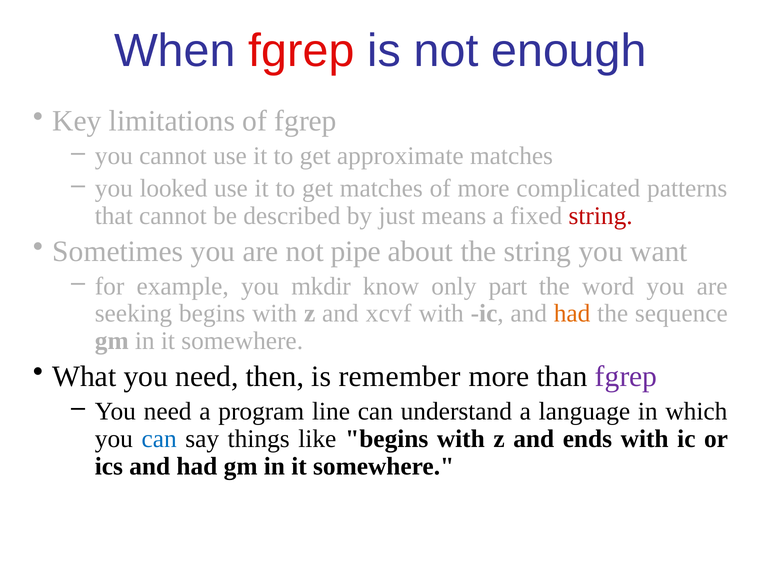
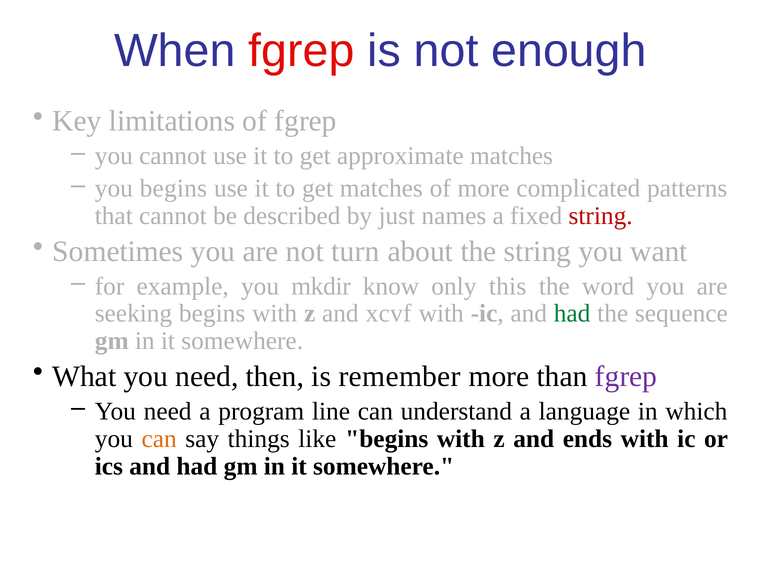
you looked: looked -> begins (173, 188)
means: means -> names (454, 216)
pipe: pipe -> turn (355, 251)
part: part -> this (508, 286)
had colour: orange -> green (572, 313)
can colour: blue -> orange (159, 439)
